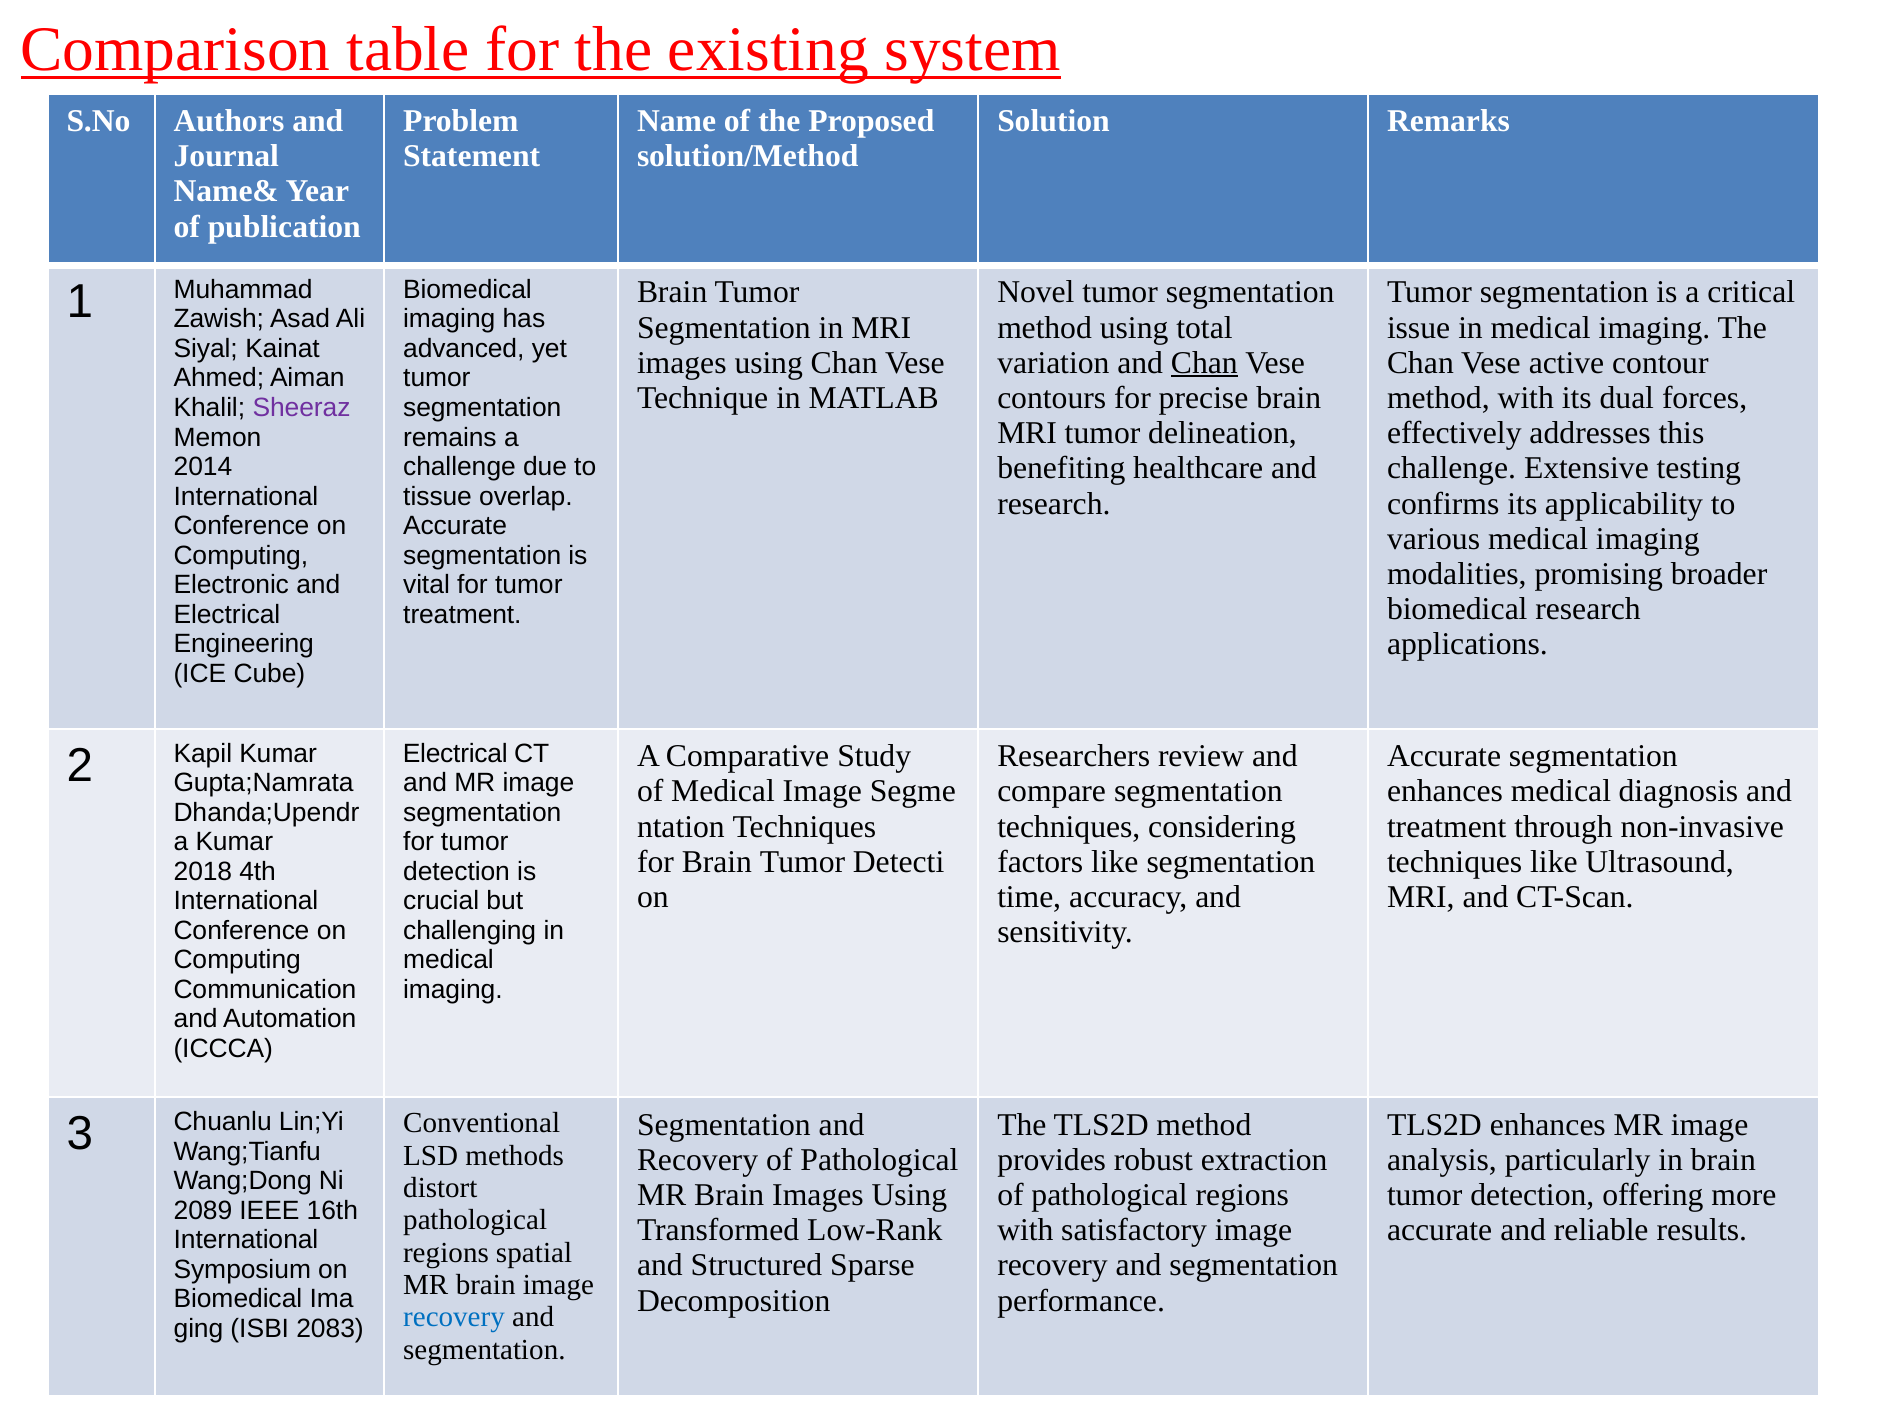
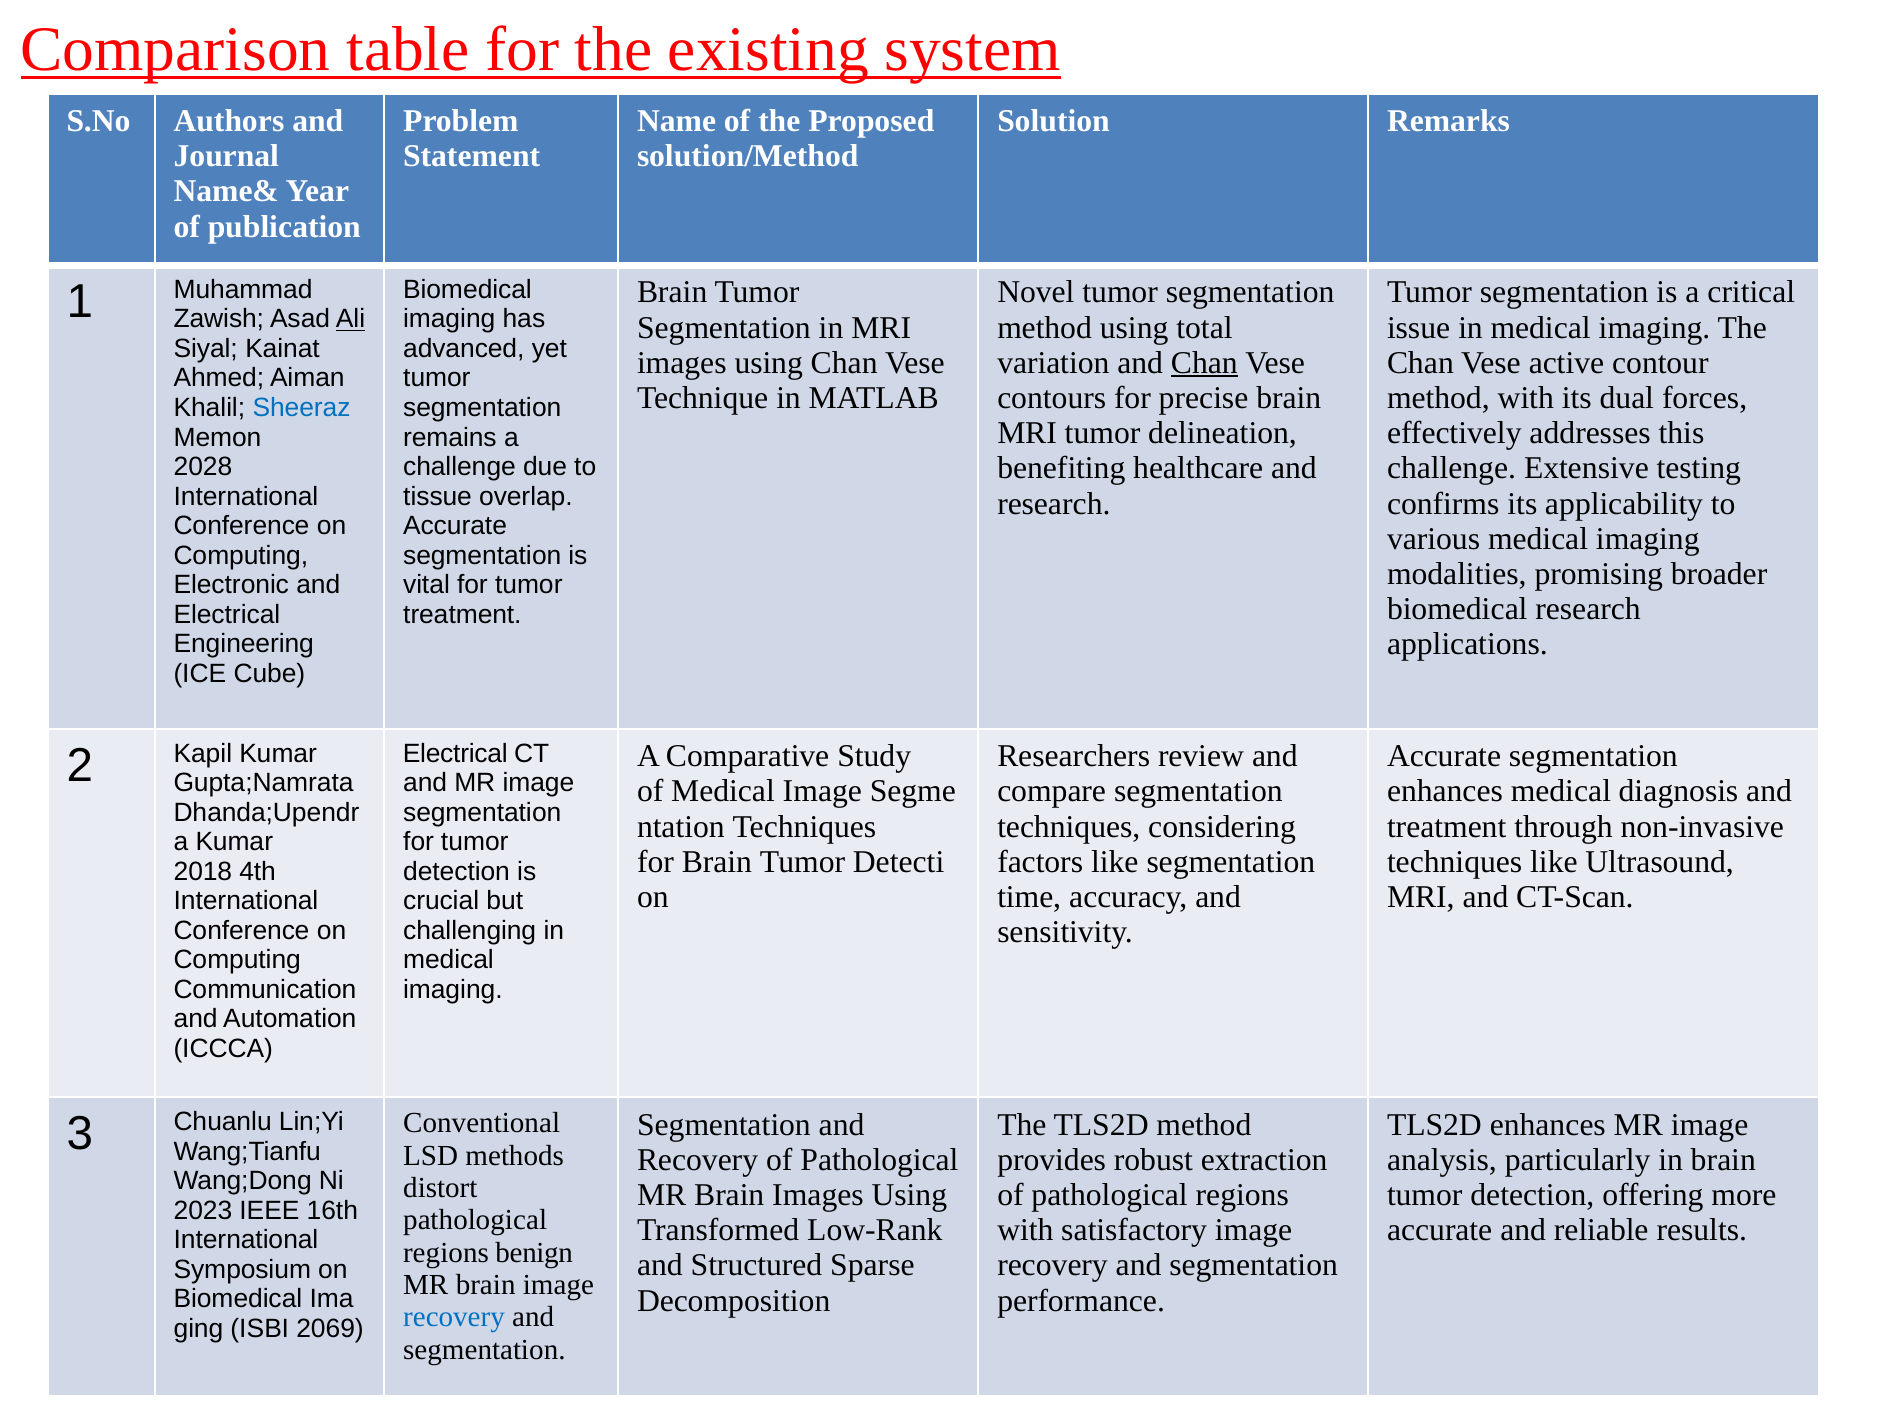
Ali underline: none -> present (351, 319)
Sheeraz colour: purple -> blue (302, 408)
2014: 2014 -> 2028 (203, 467)
2089: 2089 -> 2023 (203, 1210)
spatial: spatial -> benign (534, 1252)
2083: 2083 -> 2069 (330, 1328)
